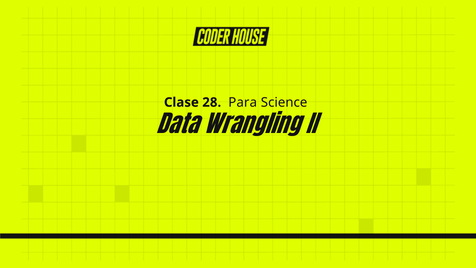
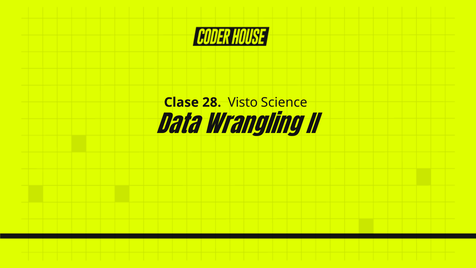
Para: Para -> Visto (243, 102)
